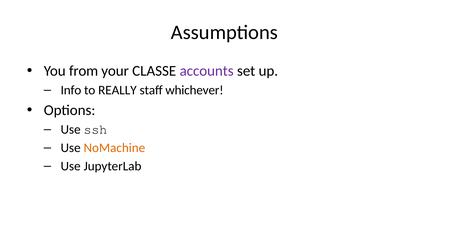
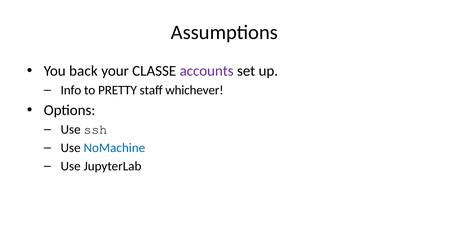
from: from -> back (83, 71)
REALLY: REALLY -> PRETTY (118, 91)
NoMachine colour: orange -> blue (114, 148)
